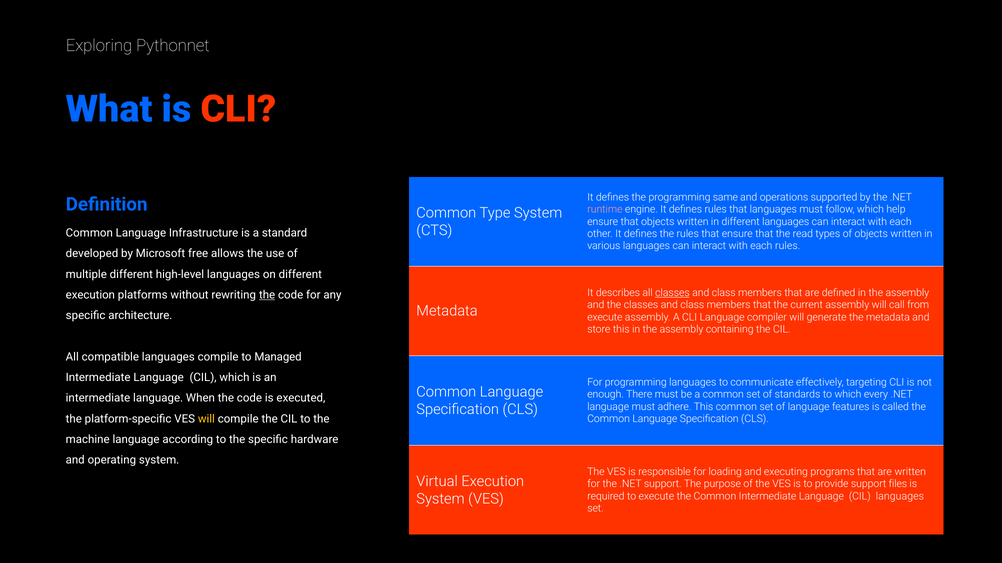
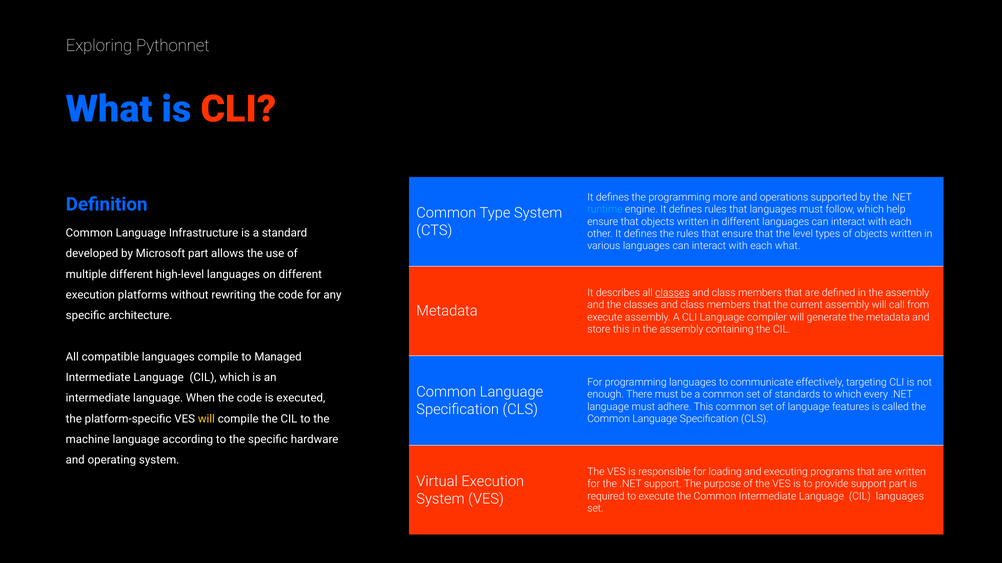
same: same -> more (725, 198)
runtime colour: pink -> light blue (605, 210)
read: read -> level (803, 234)
each rules: rules -> what (788, 246)
Microsoft free: free -> part (198, 254)
the underline: present -> none (267, 295)
support files: files -> part (898, 485)
